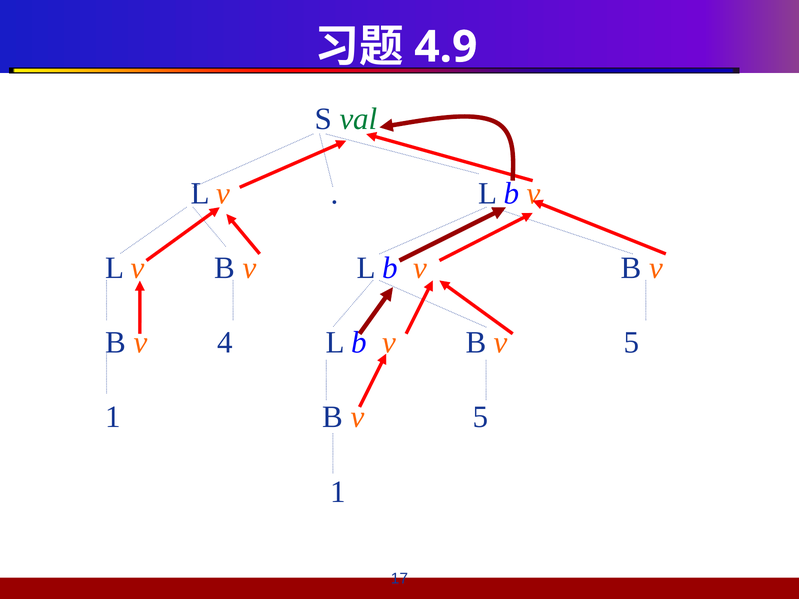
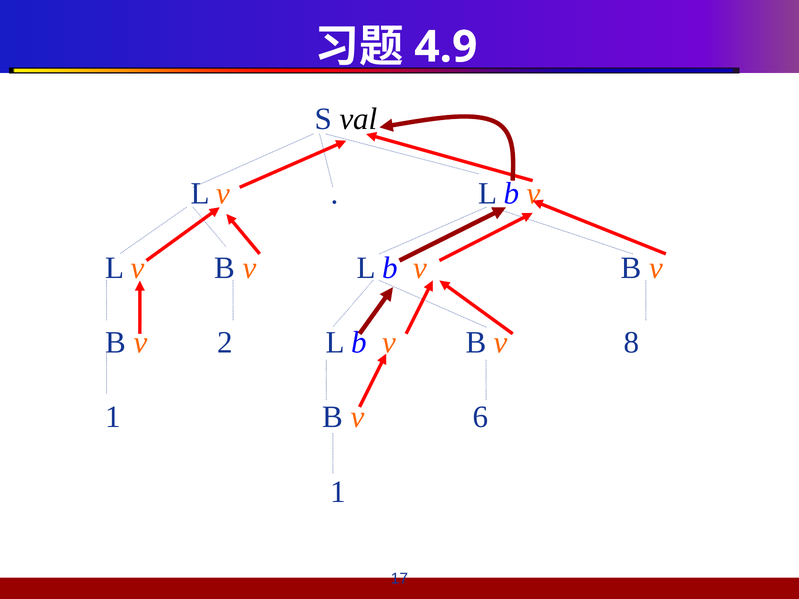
val colour: green -> black (359, 119)
4: 4 -> 2 (225, 343)
5: 5 -> 8 (632, 343)
5: 5 -> 6 (481, 417)
